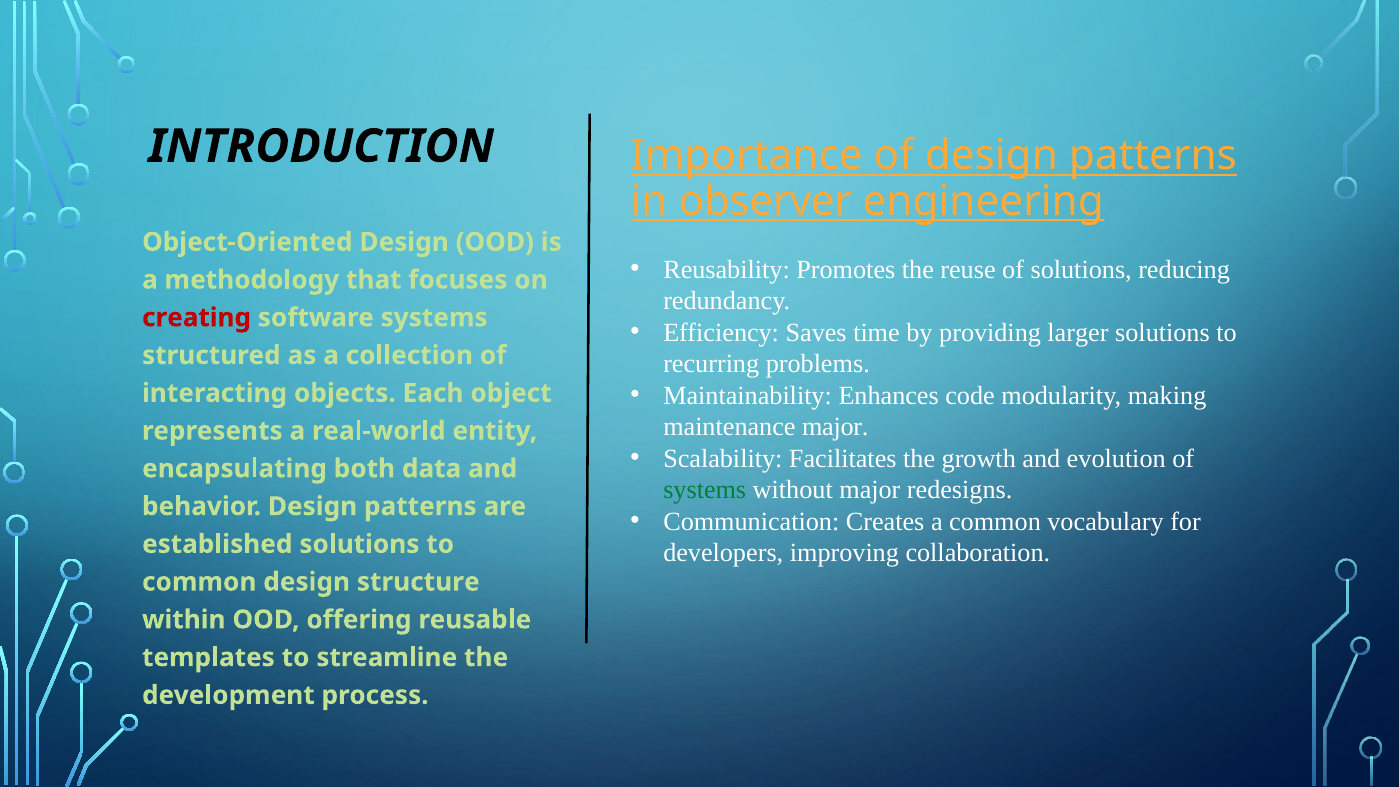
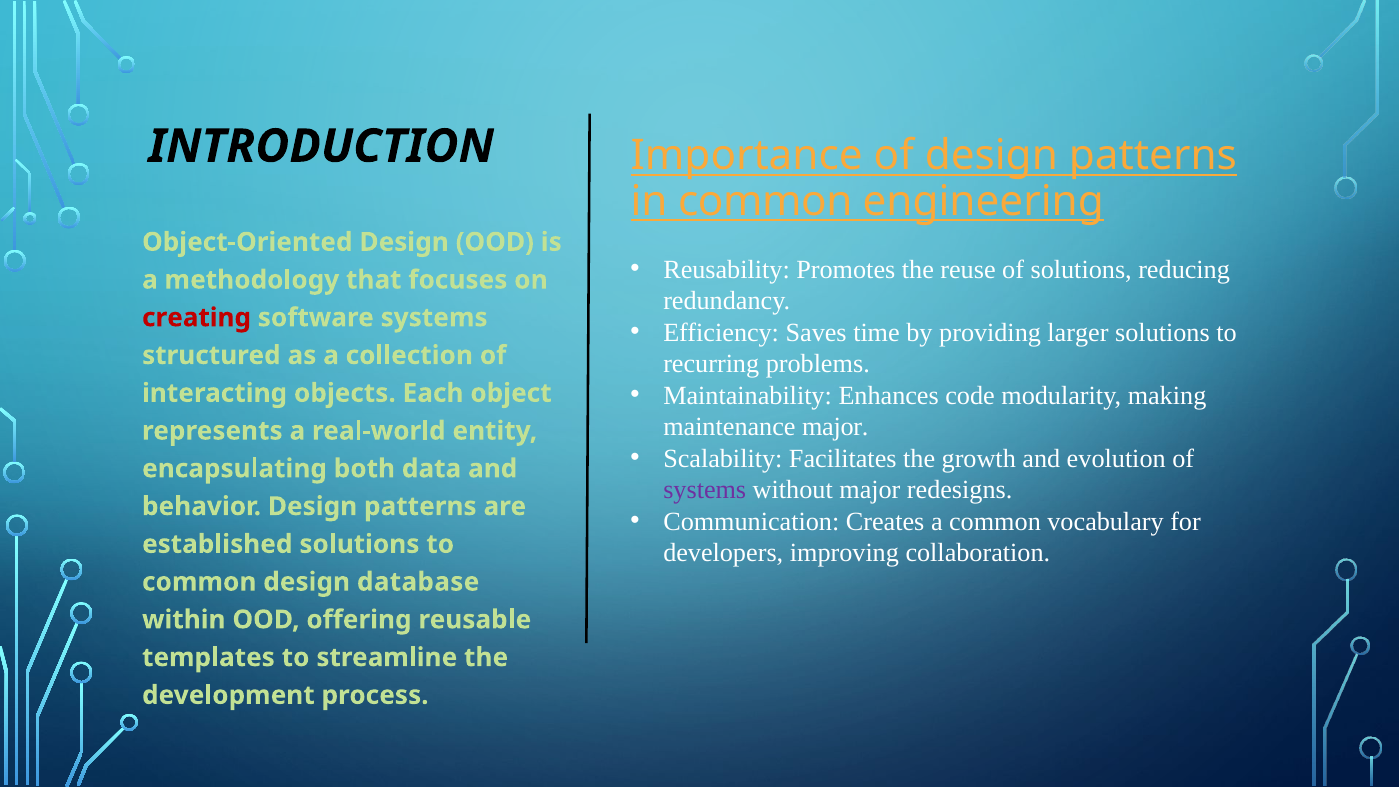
in observer: observer -> common (765, 201)
systems colour: green -> purple (705, 490)
structure: structure -> database (418, 582)
